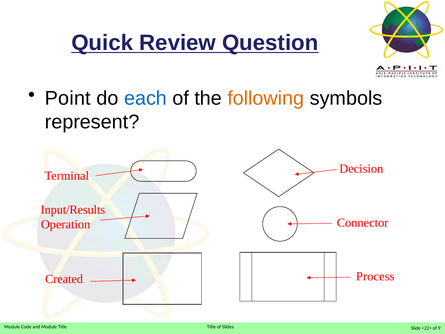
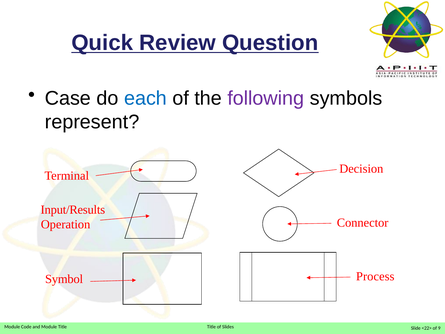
Point: Point -> Case (68, 98)
following colour: orange -> purple (266, 98)
Created: Created -> Symbol (64, 279)
